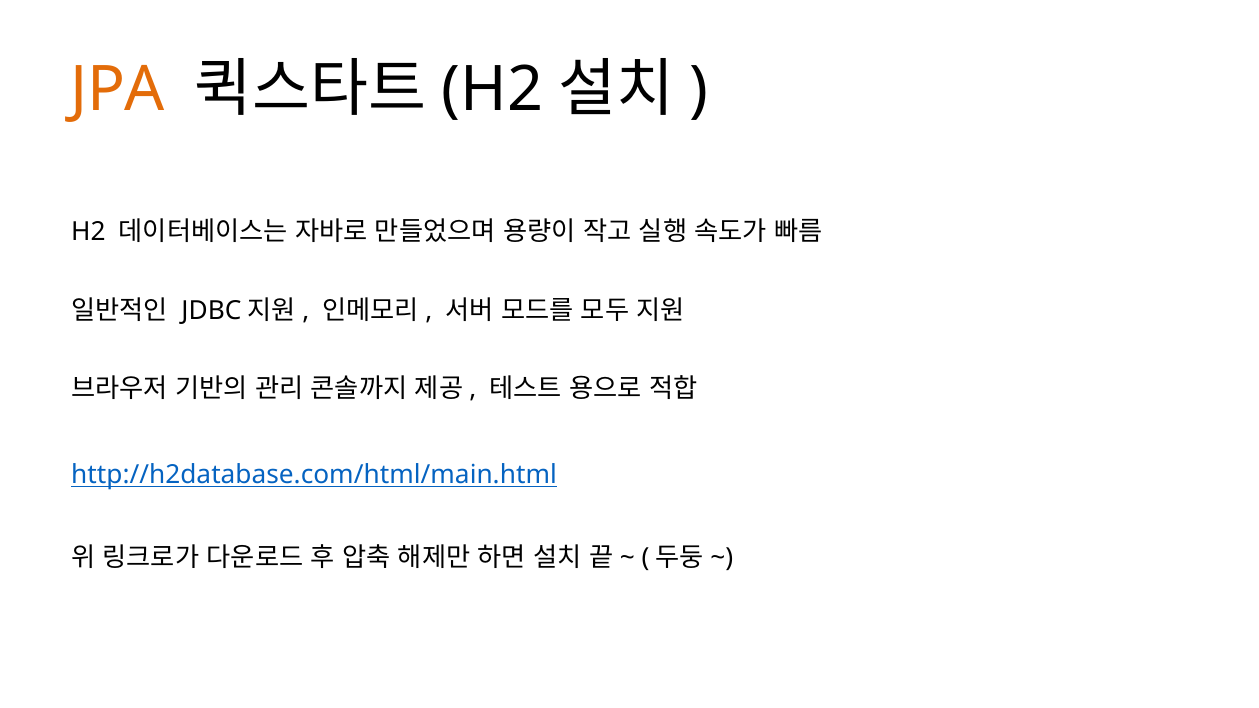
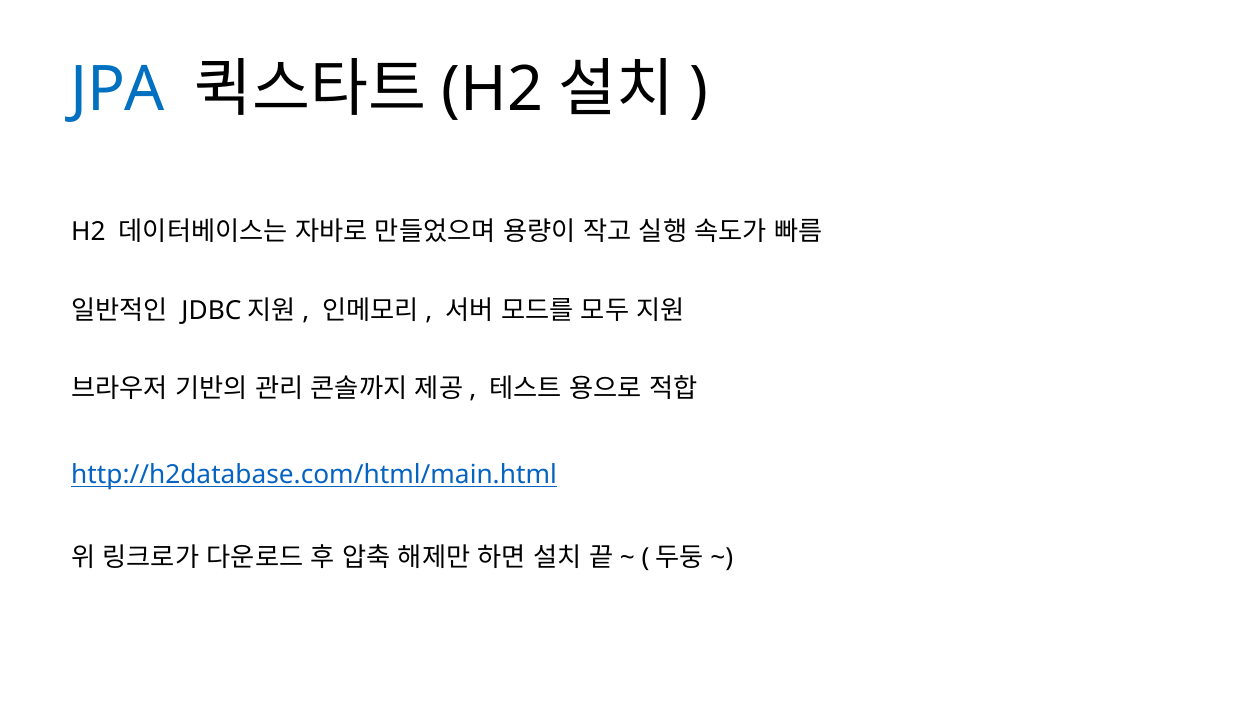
JPA colour: orange -> blue (118, 89)
